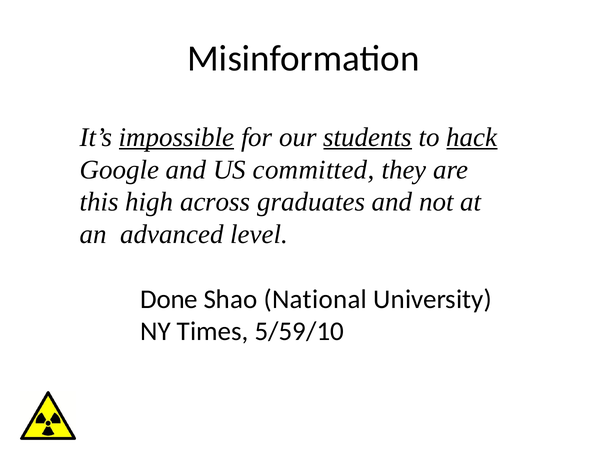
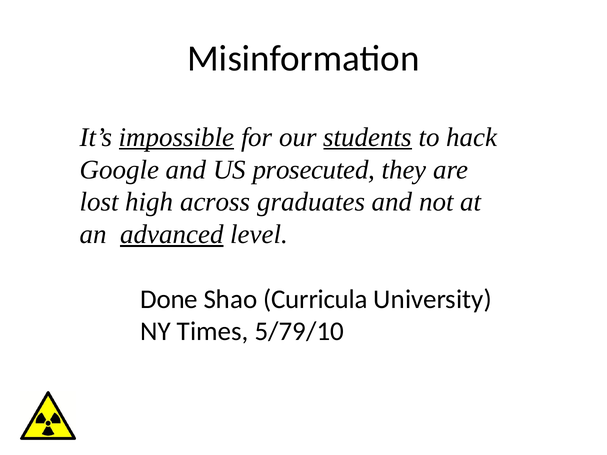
hack underline: present -> none (472, 137)
committed: committed -> prosecuted (314, 170)
this: this -> lost (99, 202)
advanced underline: none -> present (172, 235)
National: National -> Curricula (315, 299)
5/59/10: 5/59/10 -> 5/79/10 (299, 332)
